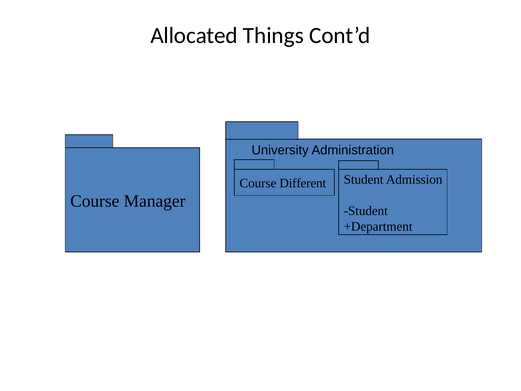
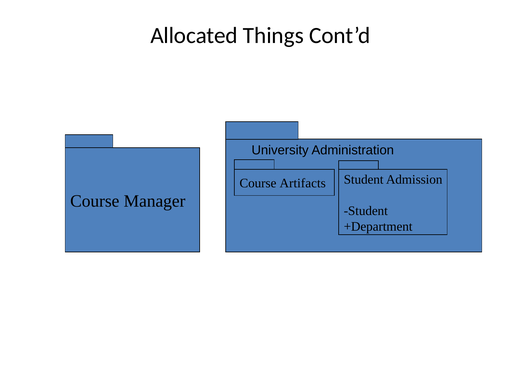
Different: Different -> Artifacts (303, 183)
